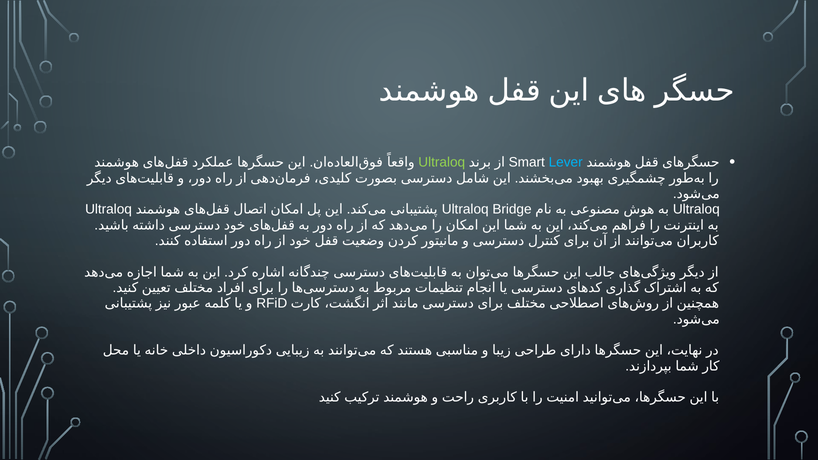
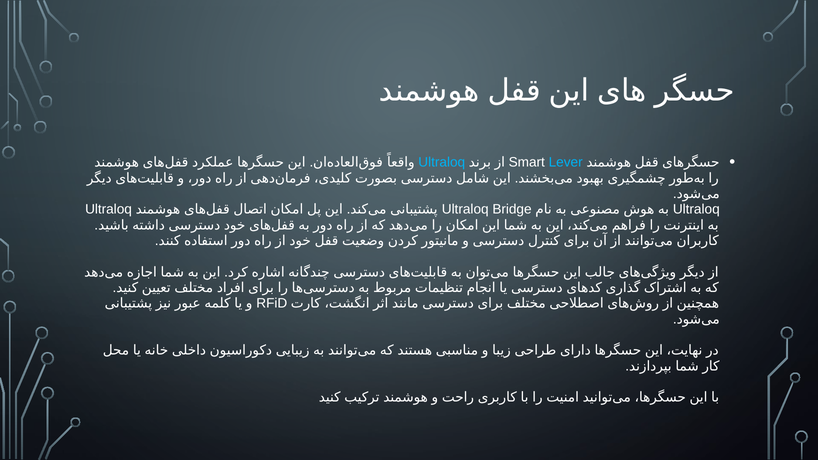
Ultraloq colour: light green -> light blue (442, 162)
